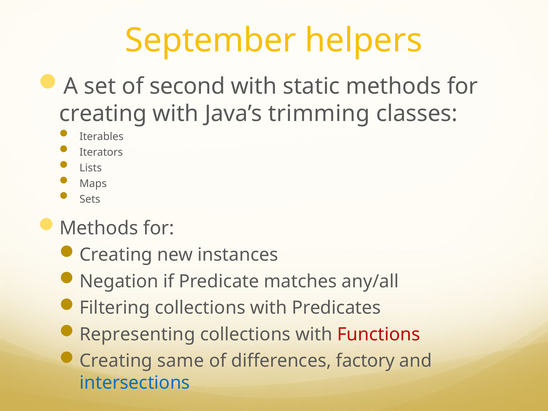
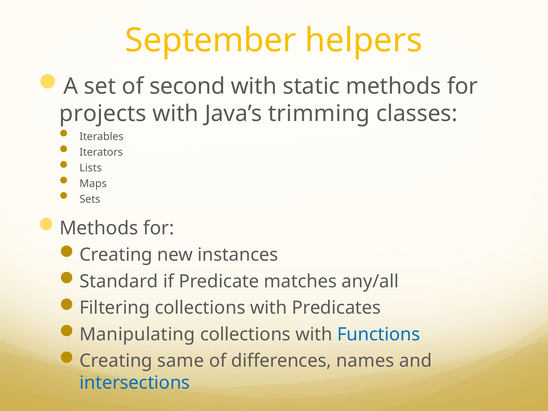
creating: creating -> projects (103, 114)
Negation: Negation -> Standard (119, 281)
Representing: Representing -> Manipulating (137, 334)
Functions colour: red -> blue (379, 334)
factory: factory -> names (365, 361)
